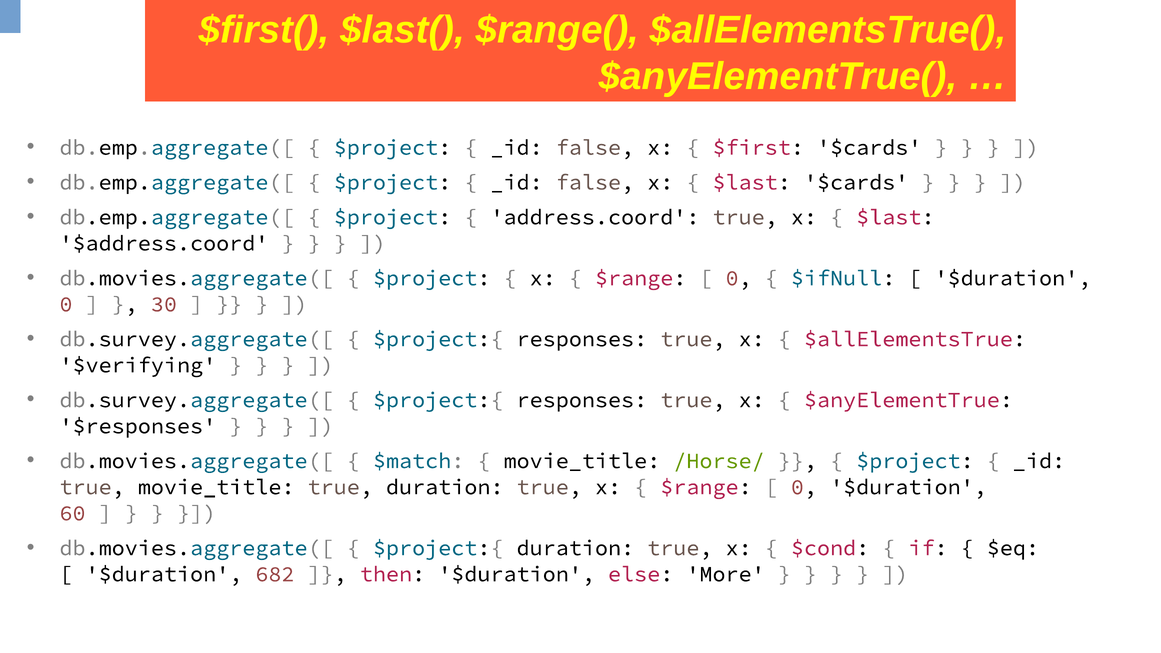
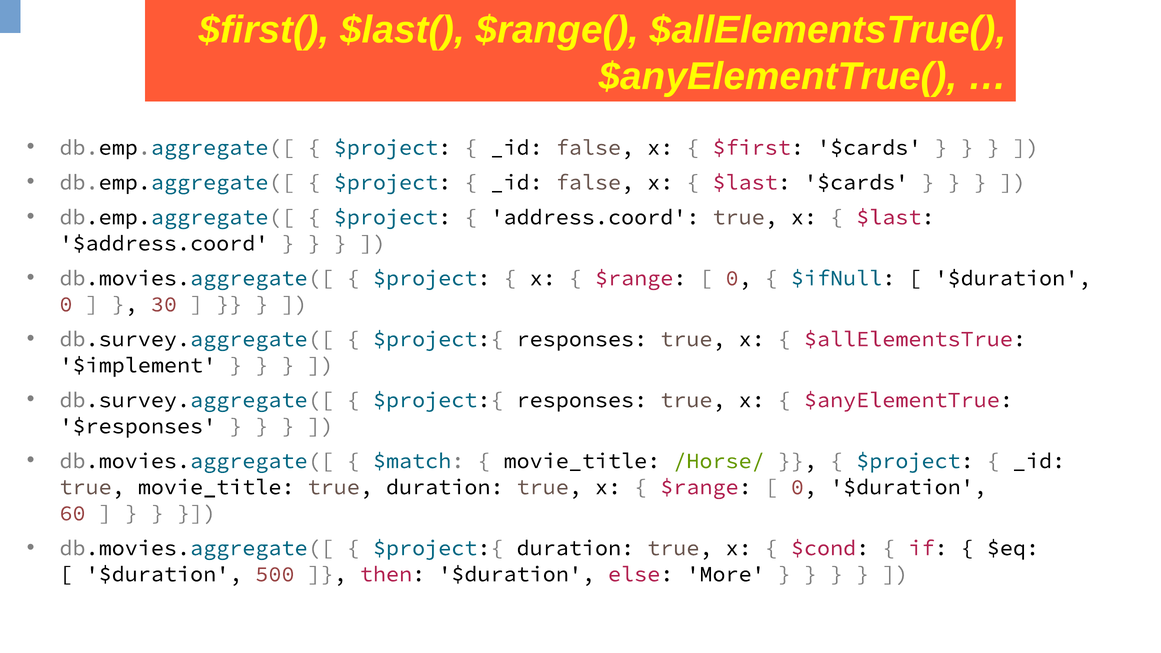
$verifying: $verifying -> $implement (138, 365)
682: 682 -> 500 (275, 574)
